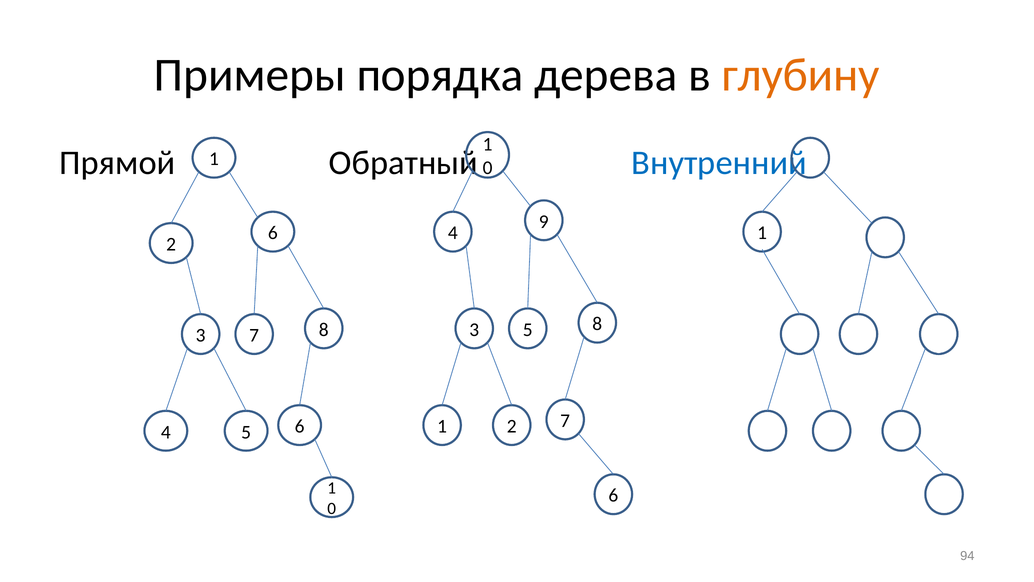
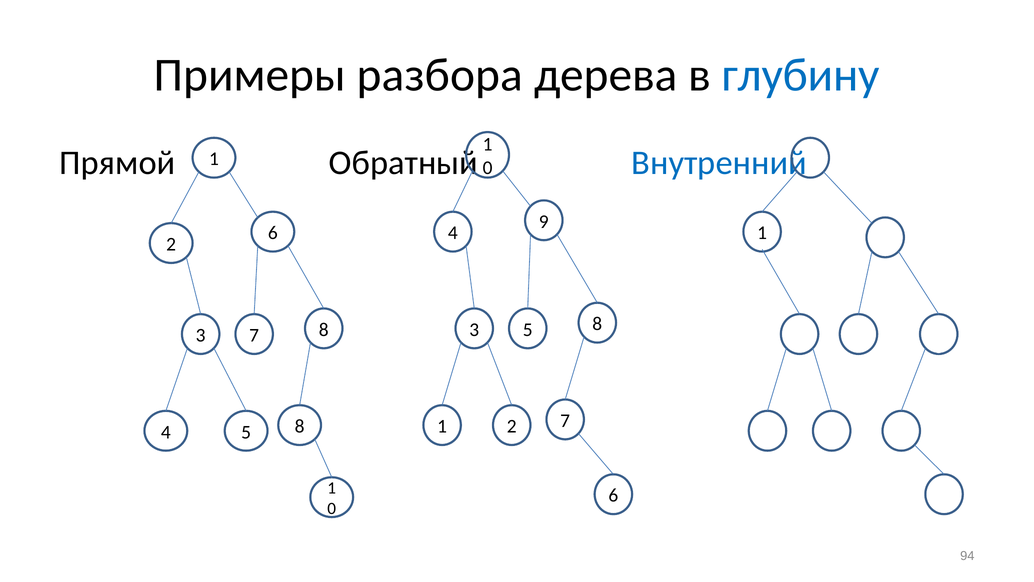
порядка: порядка -> разбора (440, 75)
глубину colour: orange -> blue (801, 75)
4 6: 6 -> 8 (300, 426)
